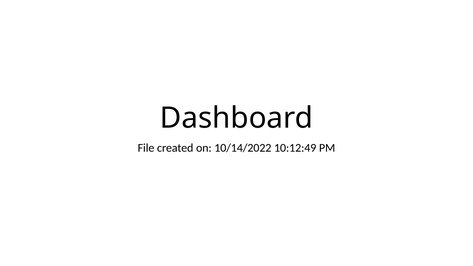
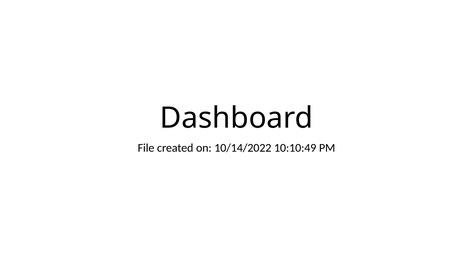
10:12:49: 10:12:49 -> 10:10:49 (295, 148)
